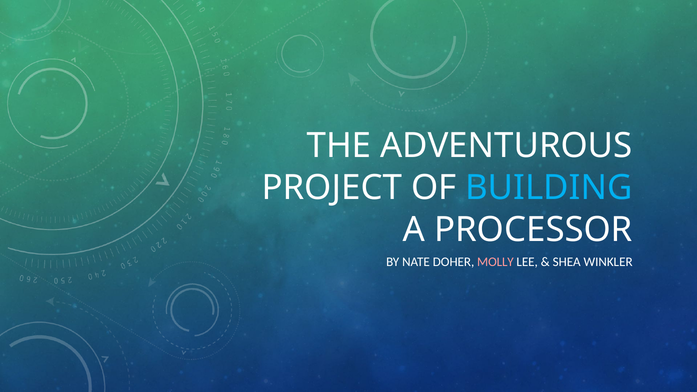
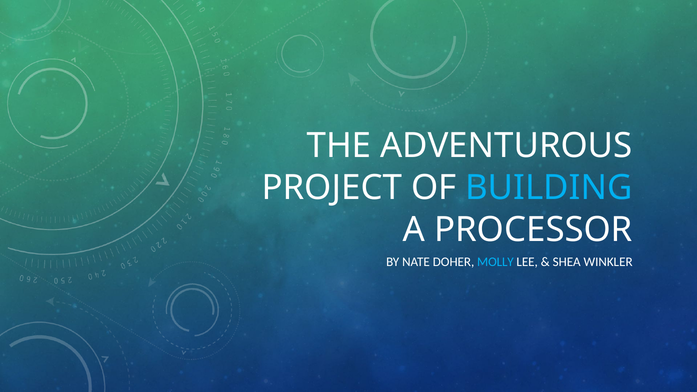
MOLLY colour: pink -> light blue (495, 262)
